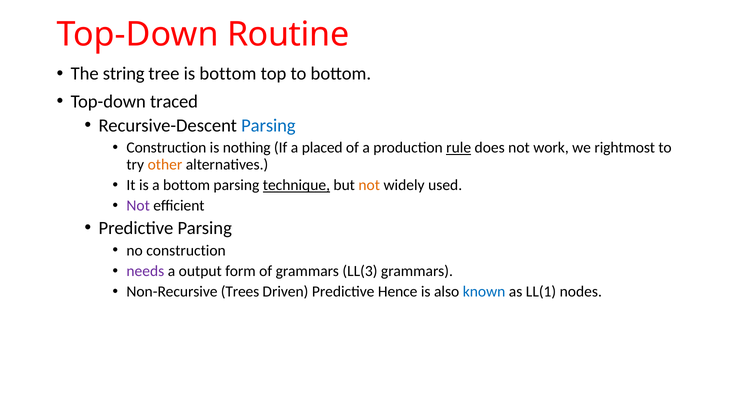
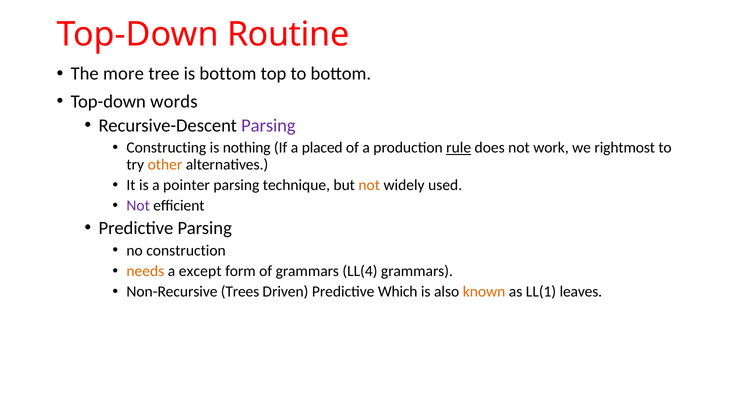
string: string -> more (124, 74)
traced: traced -> words (174, 101)
Parsing colour: blue -> purple (268, 125)
Construction: Construction -> Constructing (166, 148)
a bottom: bottom -> pointer (186, 185)
technique underline: present -> none (296, 185)
needs colour: purple -> orange (145, 271)
output: output -> except (200, 271)
LL(3: LL(3 -> LL(4 (360, 271)
Hence: Hence -> Which (398, 291)
known colour: blue -> orange (484, 291)
nodes: nodes -> leaves (581, 291)
